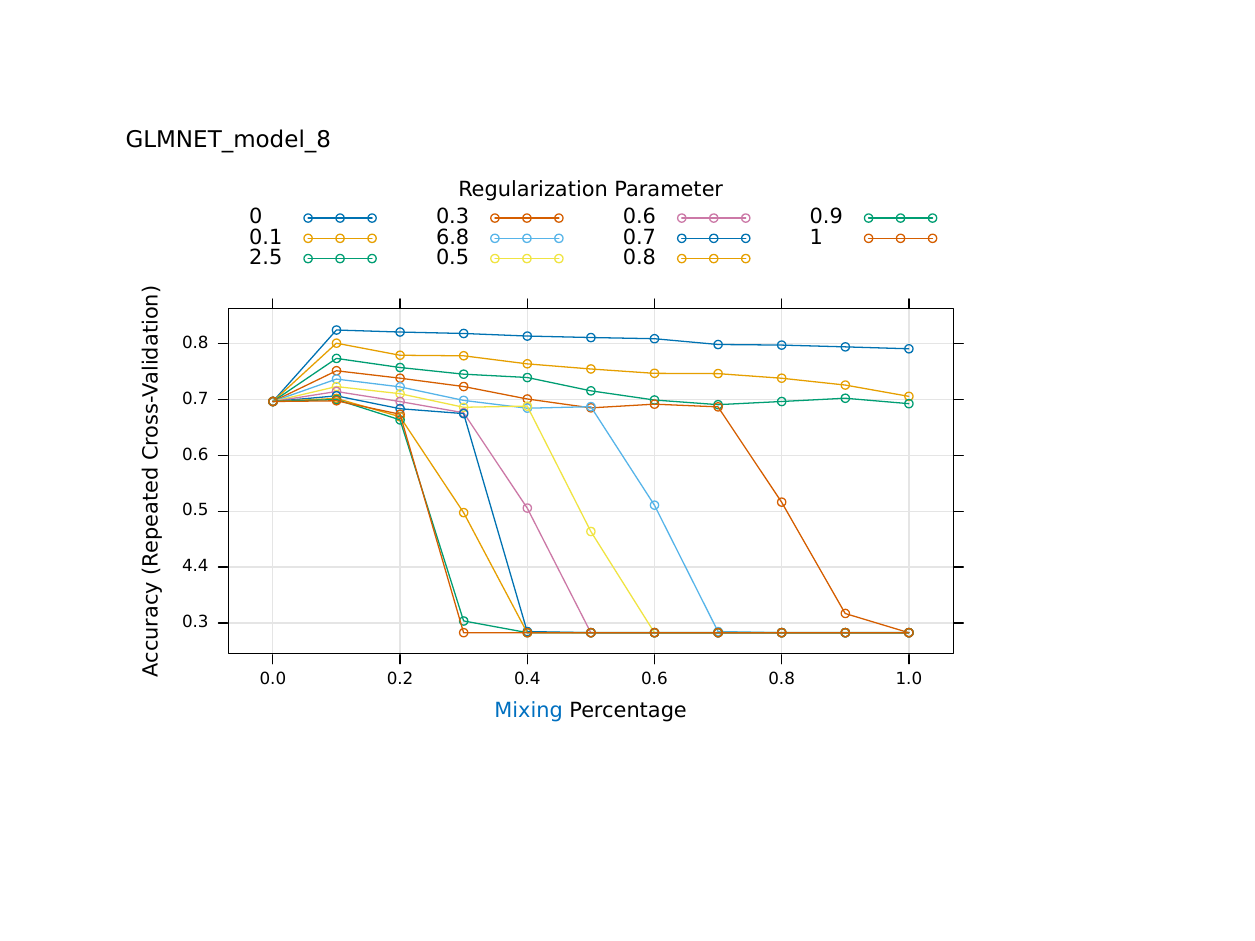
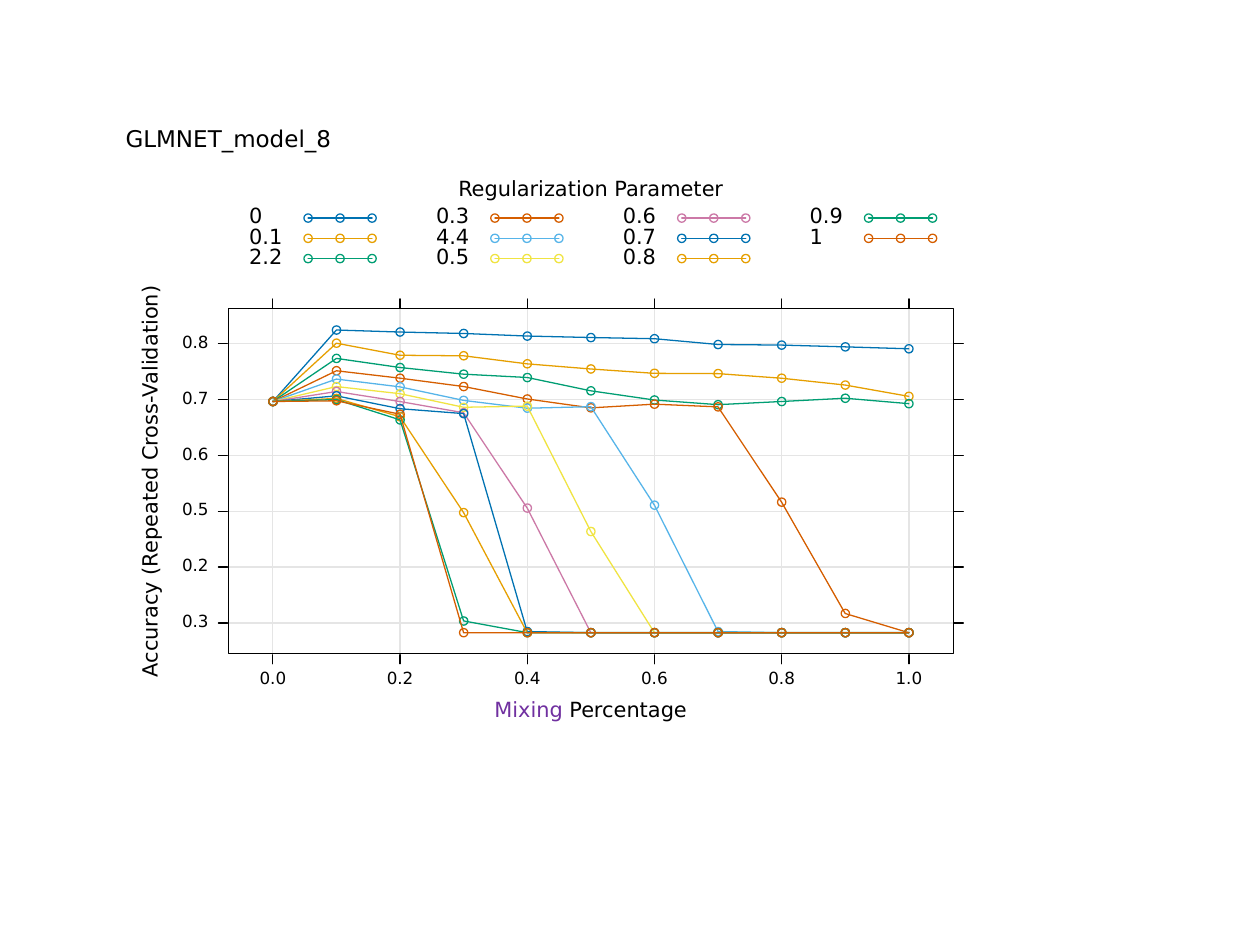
6.8: 6.8 -> 4.4 (453, 237)
2.5: 2.5 -> 2.2 (266, 258)
4.4: 4.4 -> 0.2 (195, 566)
Mixing colour: blue -> purple (529, 711)
